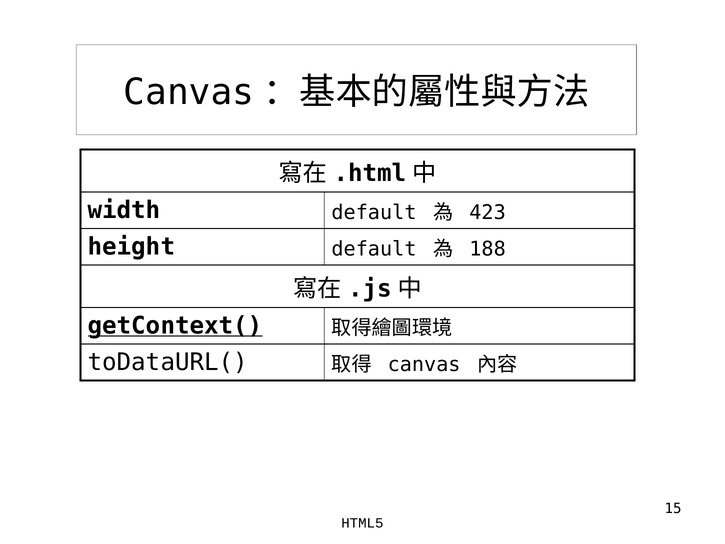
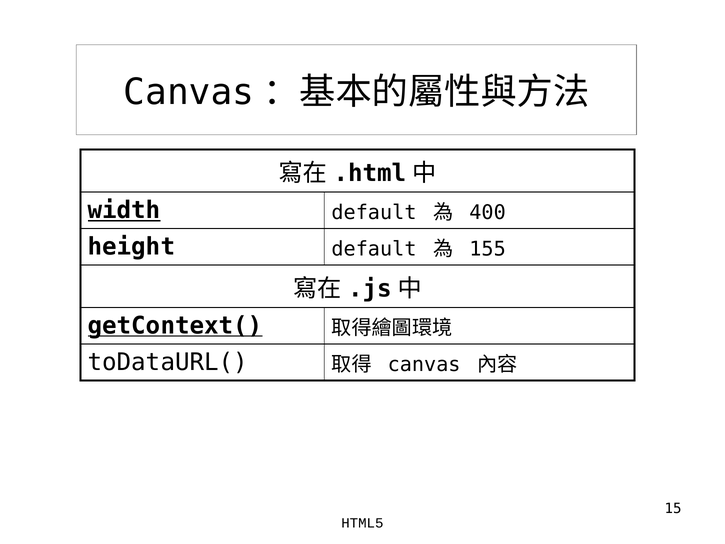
width underline: none -> present (124, 210)
423: 423 -> 400 (488, 212)
188: 188 -> 155 (488, 249)
